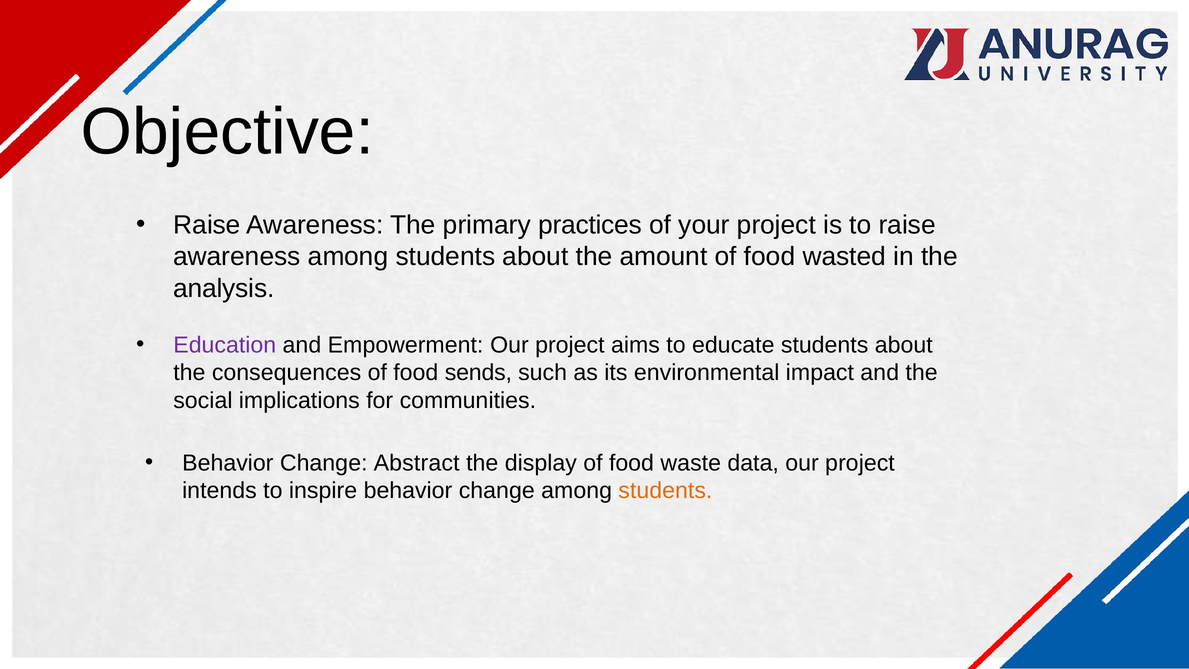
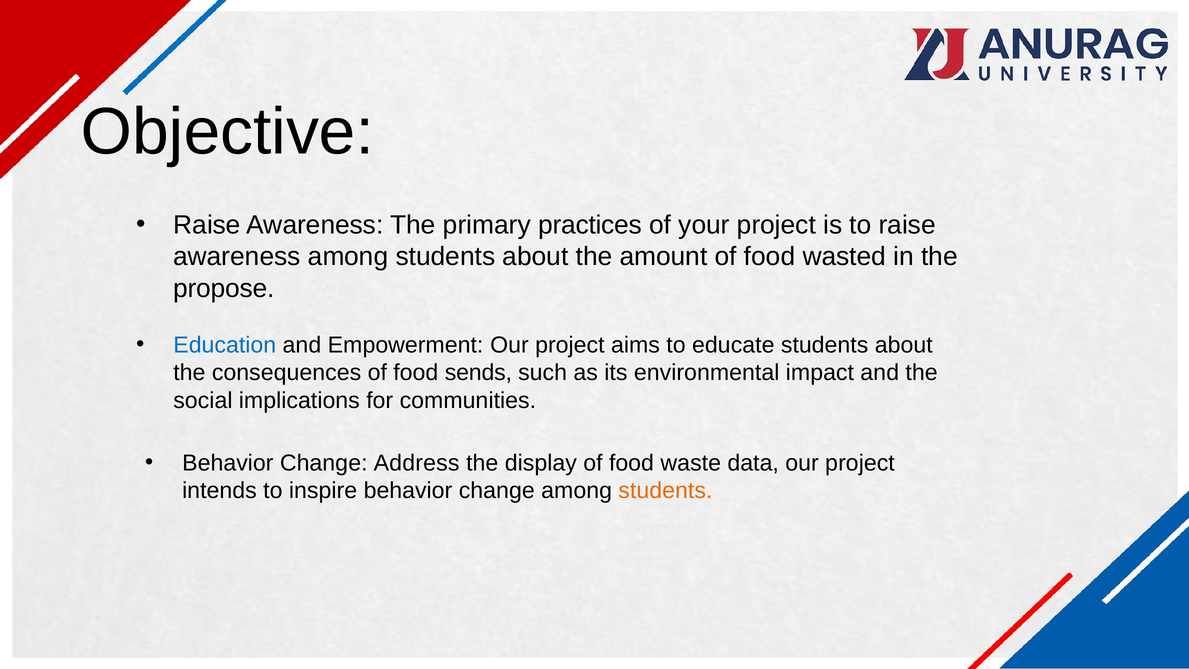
analysis: analysis -> propose (224, 288)
Education colour: purple -> blue (225, 345)
Abstract: Abstract -> Address (417, 463)
